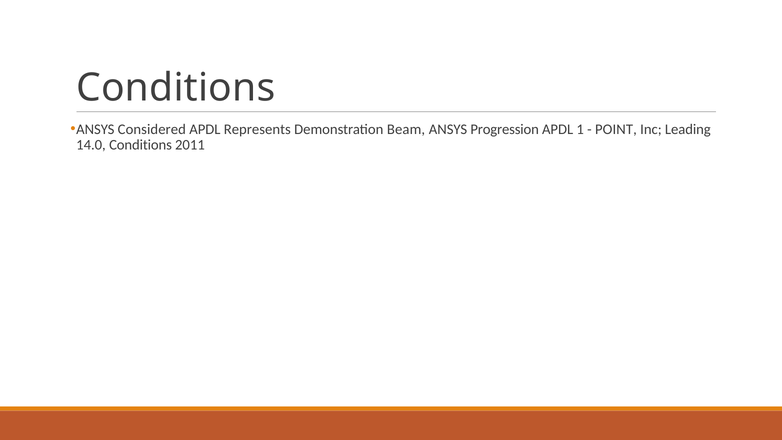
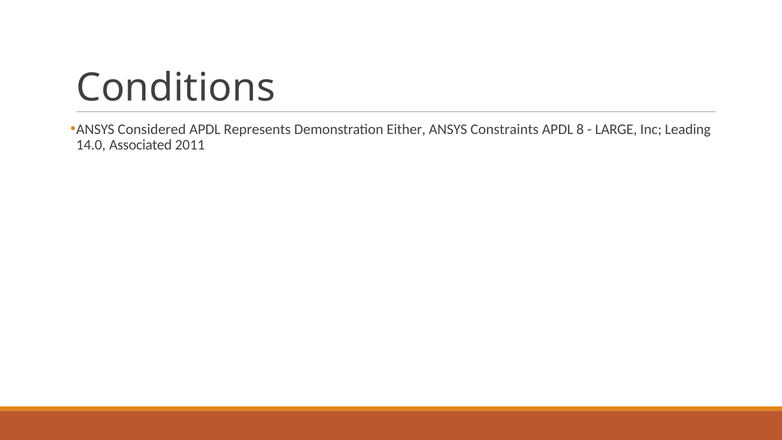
Beam: Beam -> Either (406, 129)
Progression: Progression -> Constraints (505, 129)
1: 1 -> 8 (580, 129)
POINT: POINT -> LARGE (616, 129)
14.0 Conditions: Conditions -> Associated (141, 145)
